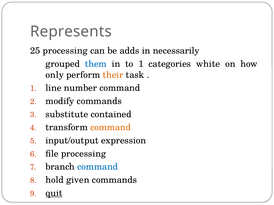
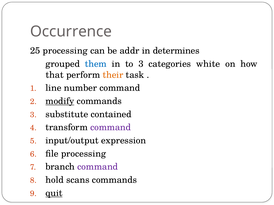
Represents: Represents -> Occurrence (71, 32)
adds: adds -> addr (130, 51)
necessarily: necessarily -> determines (176, 51)
to 1: 1 -> 3 (141, 64)
only: only -> that (55, 75)
modify underline: none -> present (60, 101)
command colour: orange -> purple (111, 128)
command colour: blue -> purple (98, 167)
given: given -> scans (78, 180)
